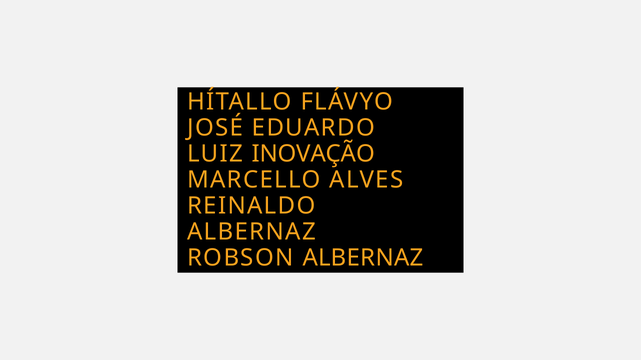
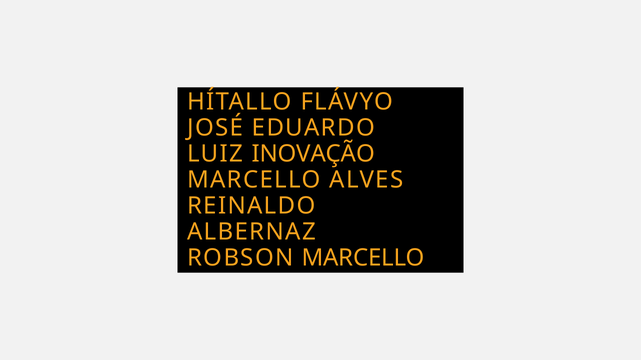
ROBSON ALBERNAZ: ALBERNAZ -> MARCELLO (363, 258)
